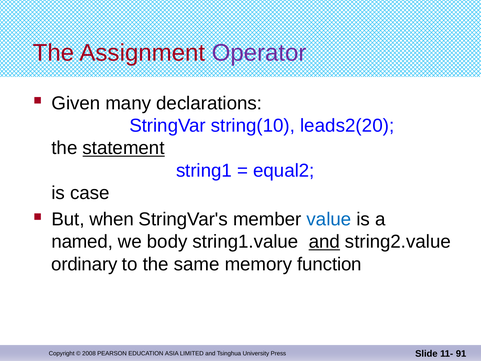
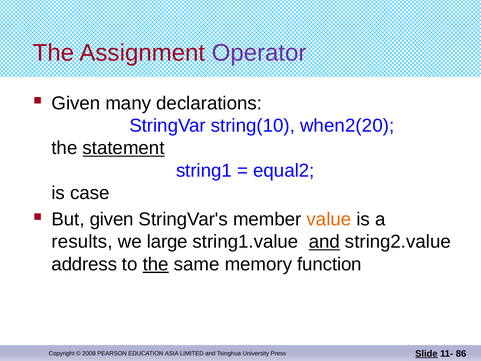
leads2(20: leads2(20 -> when2(20 (347, 126)
But when: when -> given (112, 219)
value colour: blue -> orange (329, 219)
named: named -> results (82, 242)
body: body -> large (167, 242)
ordinary: ordinary -> address (84, 264)
the underline: none -> present (156, 264)
Slide underline: none -> present (426, 353)
91: 91 -> 86 (461, 353)
